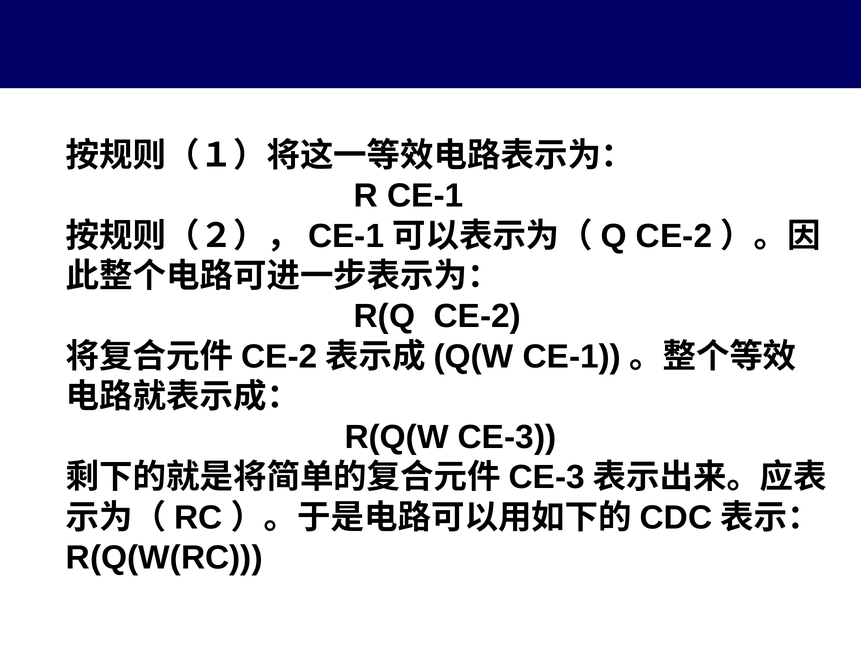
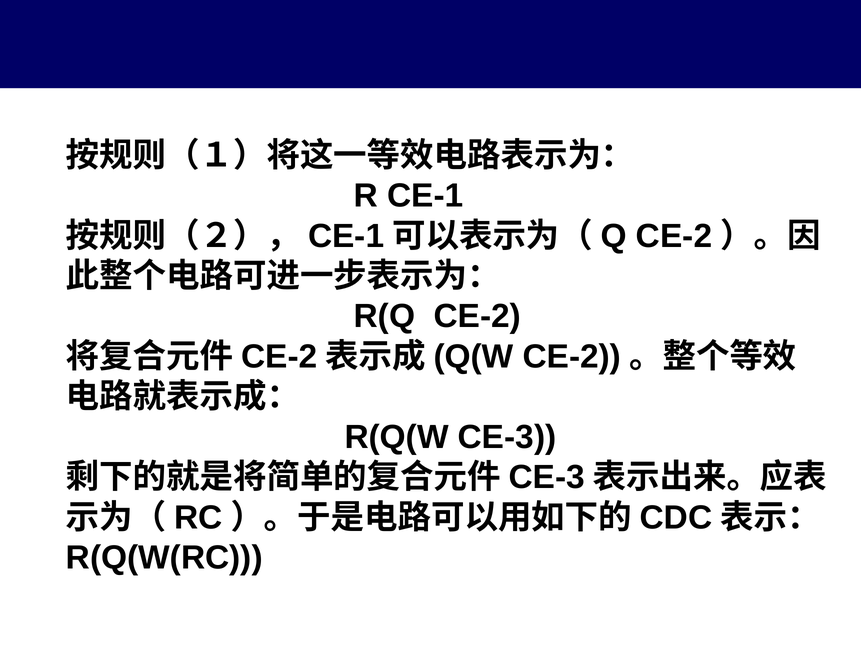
CE-1: CE-1 -> CE-2 (572, 357)
